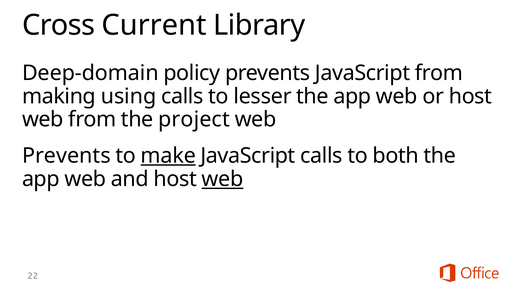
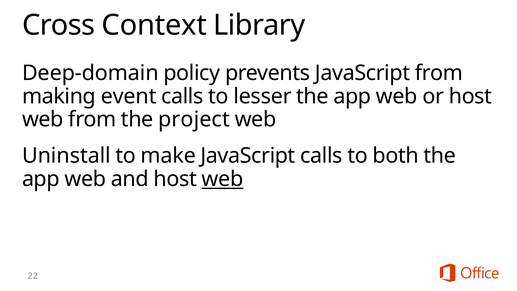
Current: Current -> Context (154, 25)
using: using -> event (129, 96)
Prevents: Prevents -> Uninstall (66, 156)
make underline: present -> none (168, 156)
